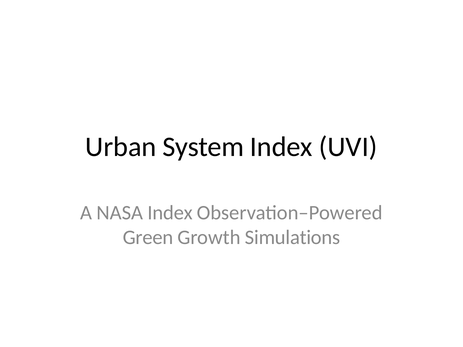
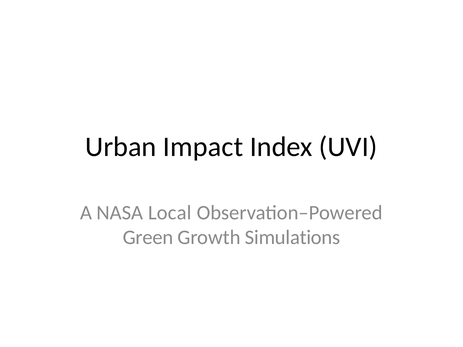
System: System -> Impact (203, 147)
NASA Index: Index -> Local (170, 213)
